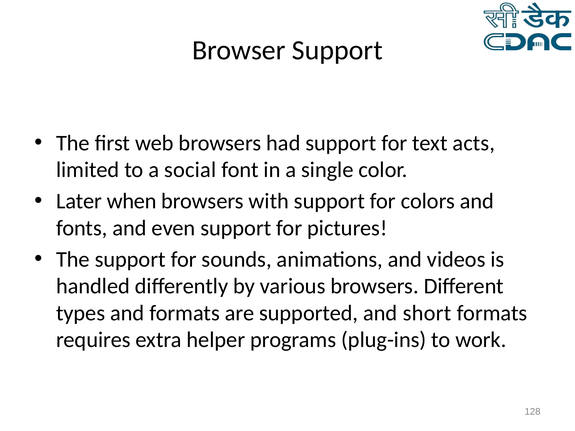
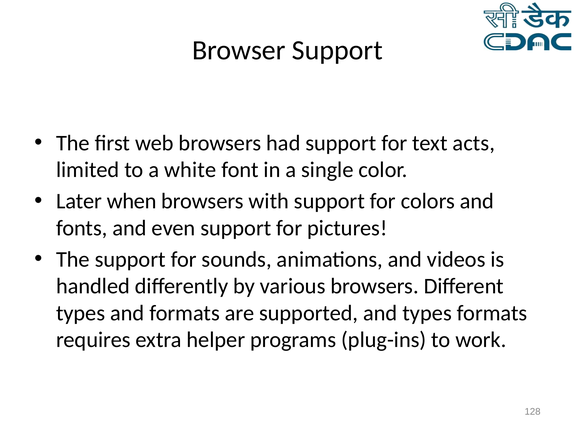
social: social -> white (190, 170)
and short: short -> types (427, 313)
